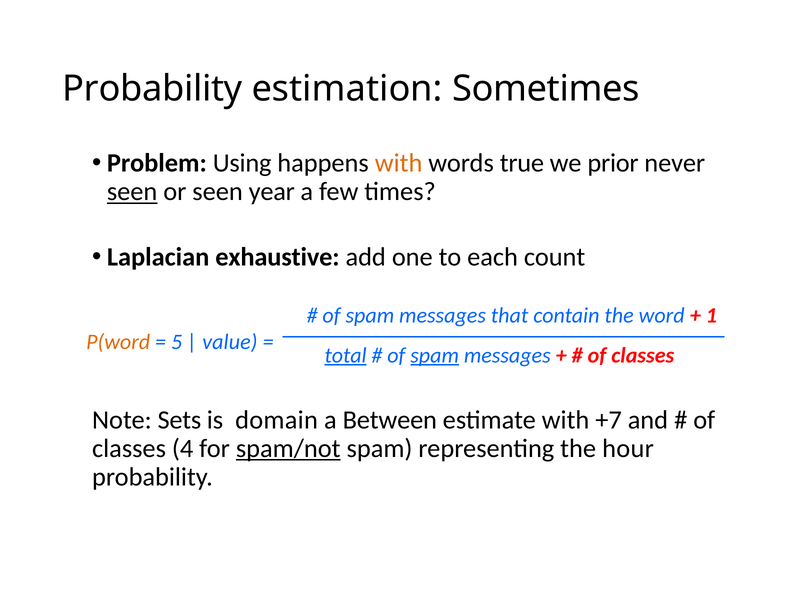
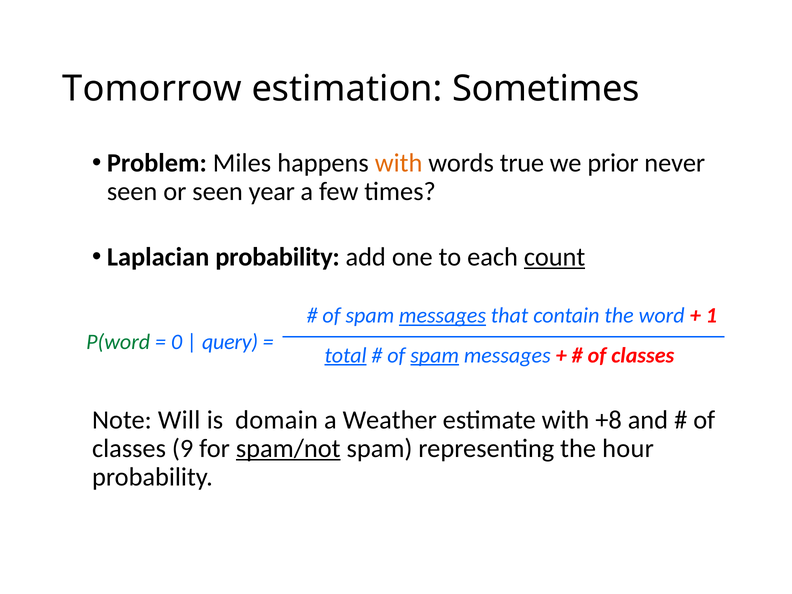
Probability: Probability -> Tomorrow (152, 89)
Using: Using -> Miles (242, 163)
seen underline: present -> none (132, 192)
Laplacian exhaustive: exhaustive -> probability (278, 257)
count underline: none -> present (555, 257)
messages underline: none -> present (443, 316)
P(word colour: orange -> green (118, 342)
5: 5 -> 0 (177, 342)
value: value -> query (230, 342)
Sets: Sets -> Will (179, 420)
Between: Between -> Weather (390, 420)
+7: +7 -> +8 (609, 420)
4: 4 -> 9 (183, 449)
